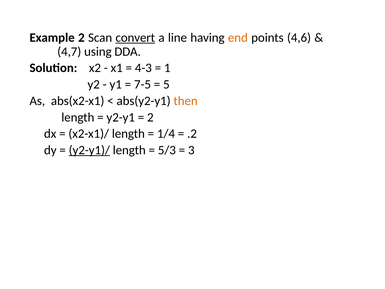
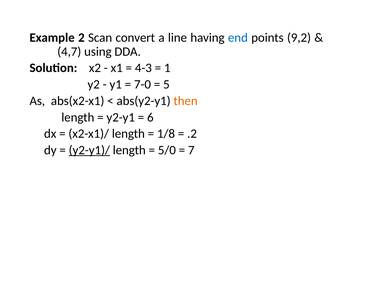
convert underline: present -> none (135, 38)
end colour: orange -> blue (238, 38)
4,6: 4,6 -> 9,2 (299, 38)
7-5: 7-5 -> 7-0 (142, 84)
2: 2 -> 6 (150, 117)
1/4: 1/4 -> 1/8 (166, 134)
5/3: 5/3 -> 5/0 (167, 150)
3: 3 -> 7 (191, 150)
